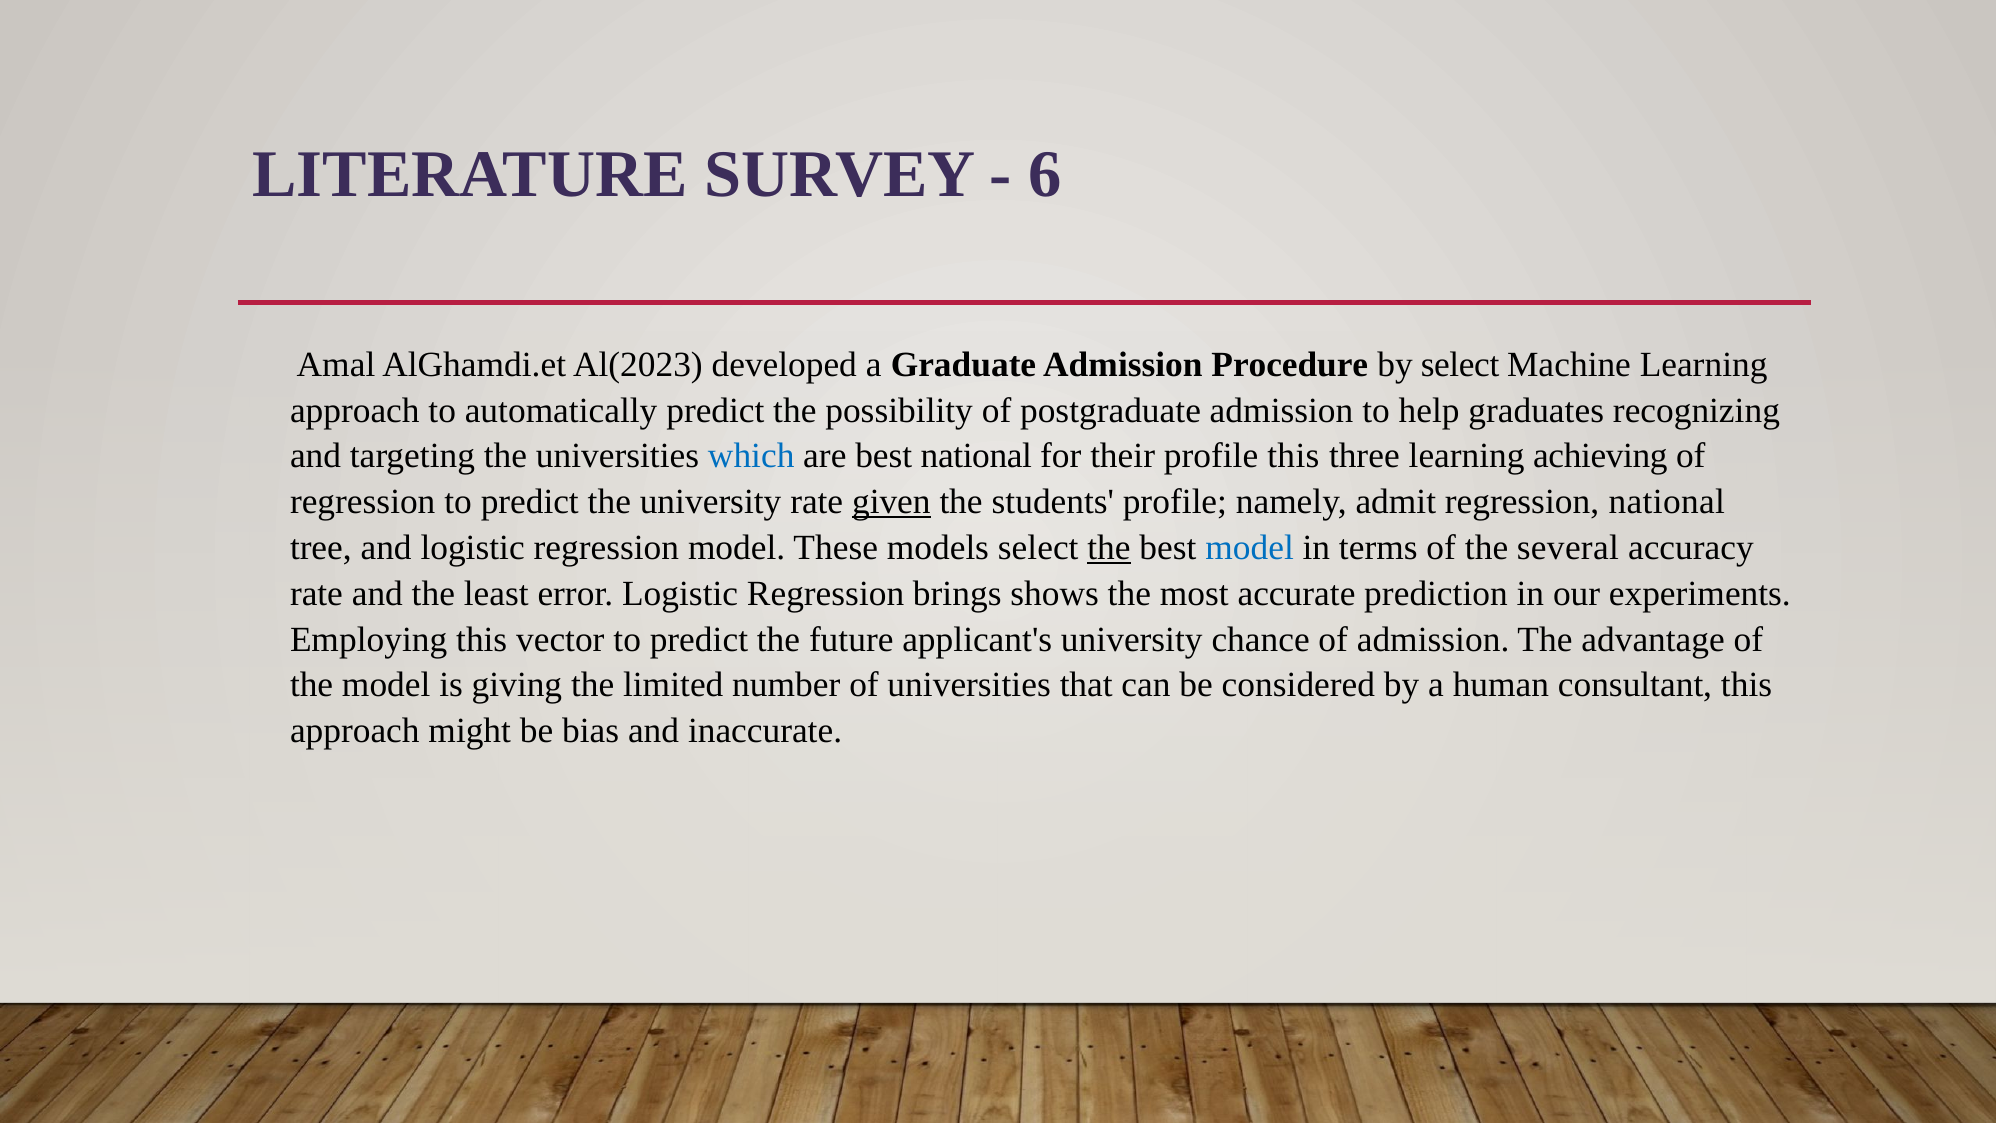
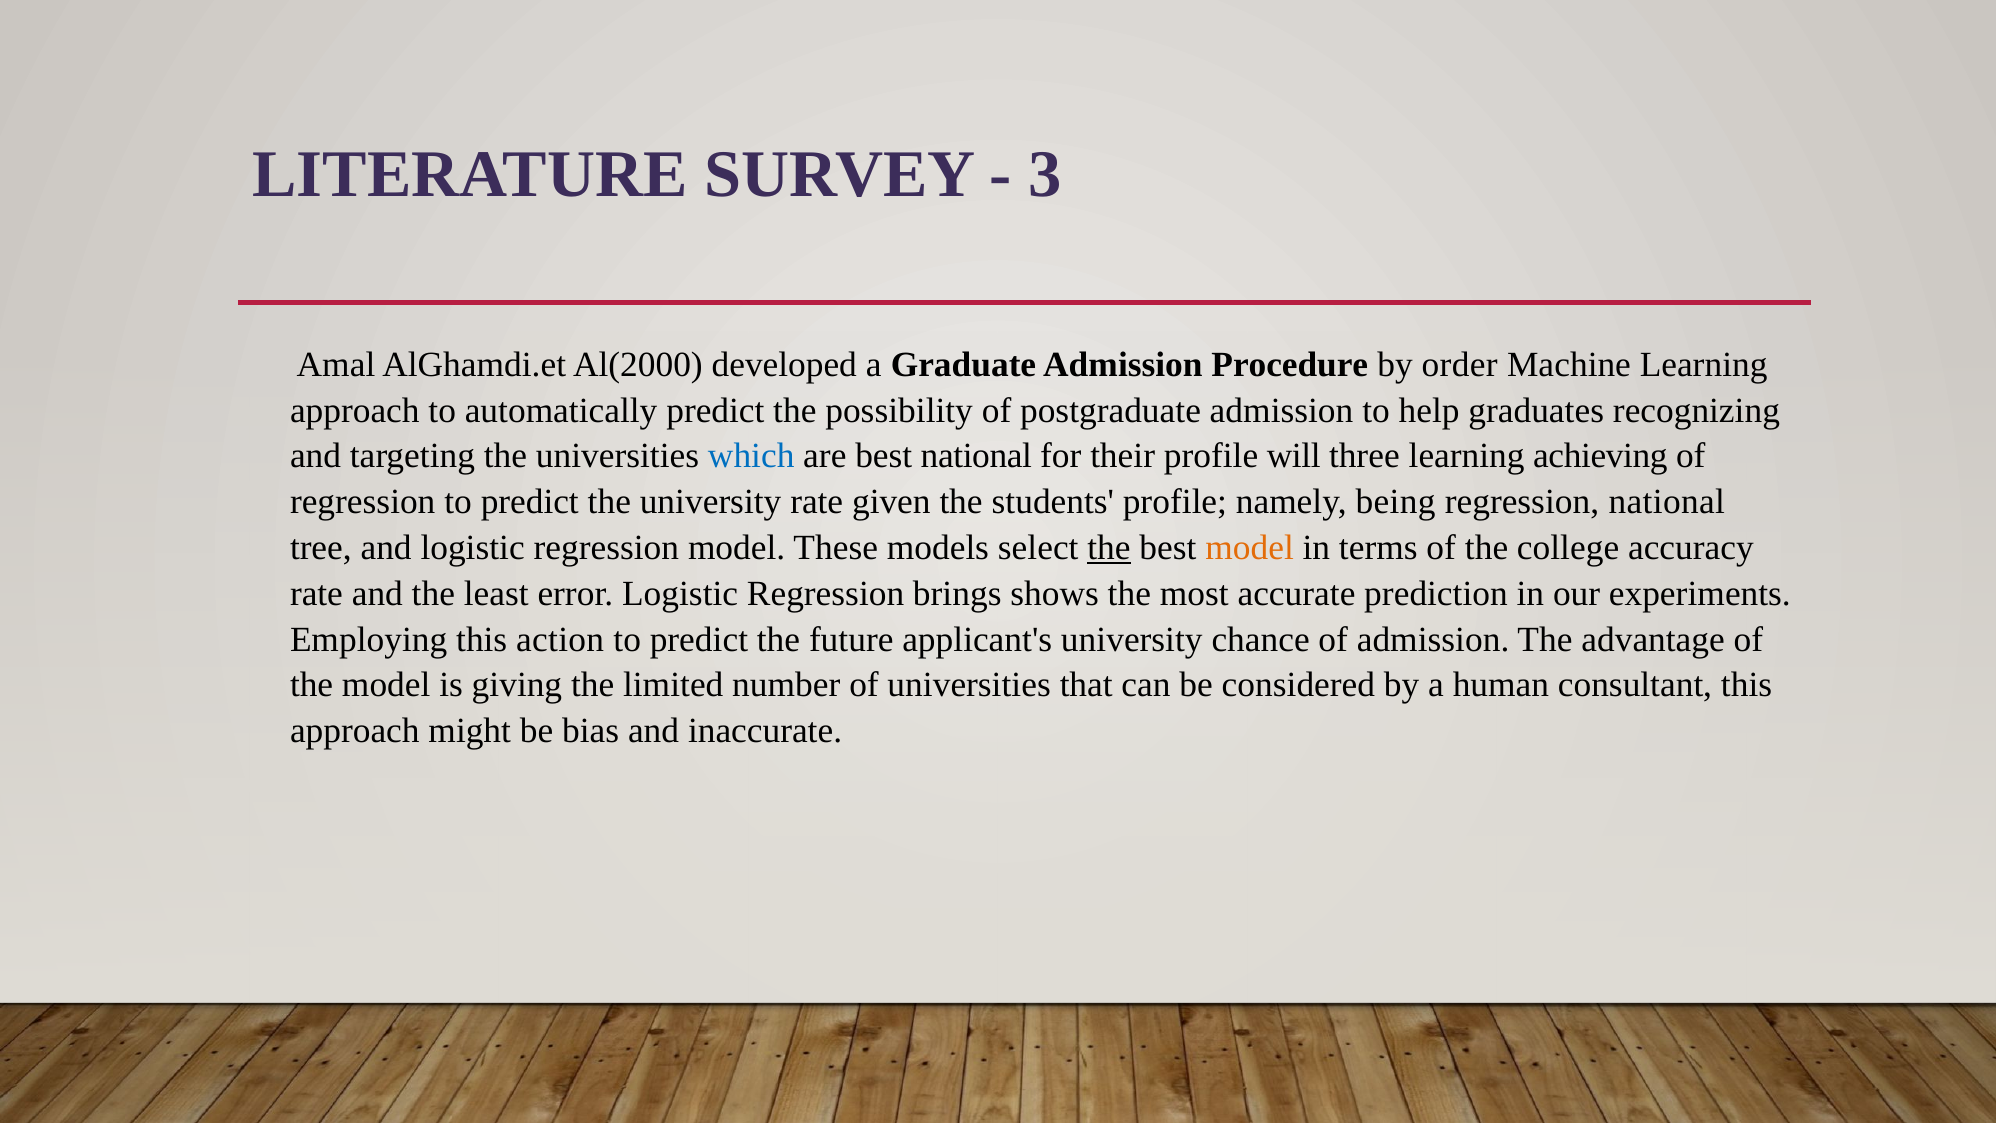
6: 6 -> 3 (1045, 175)
Al(2023: Al(2023 -> Al(2000 (638, 365)
by select: select -> order (1460, 365)
profile this: this -> will (1294, 456)
given underline: present -> none (891, 502)
admit: admit -> being (1396, 502)
model colour: blue -> orange (1250, 548)
several: several -> college (1568, 548)
vector: vector -> action (560, 639)
